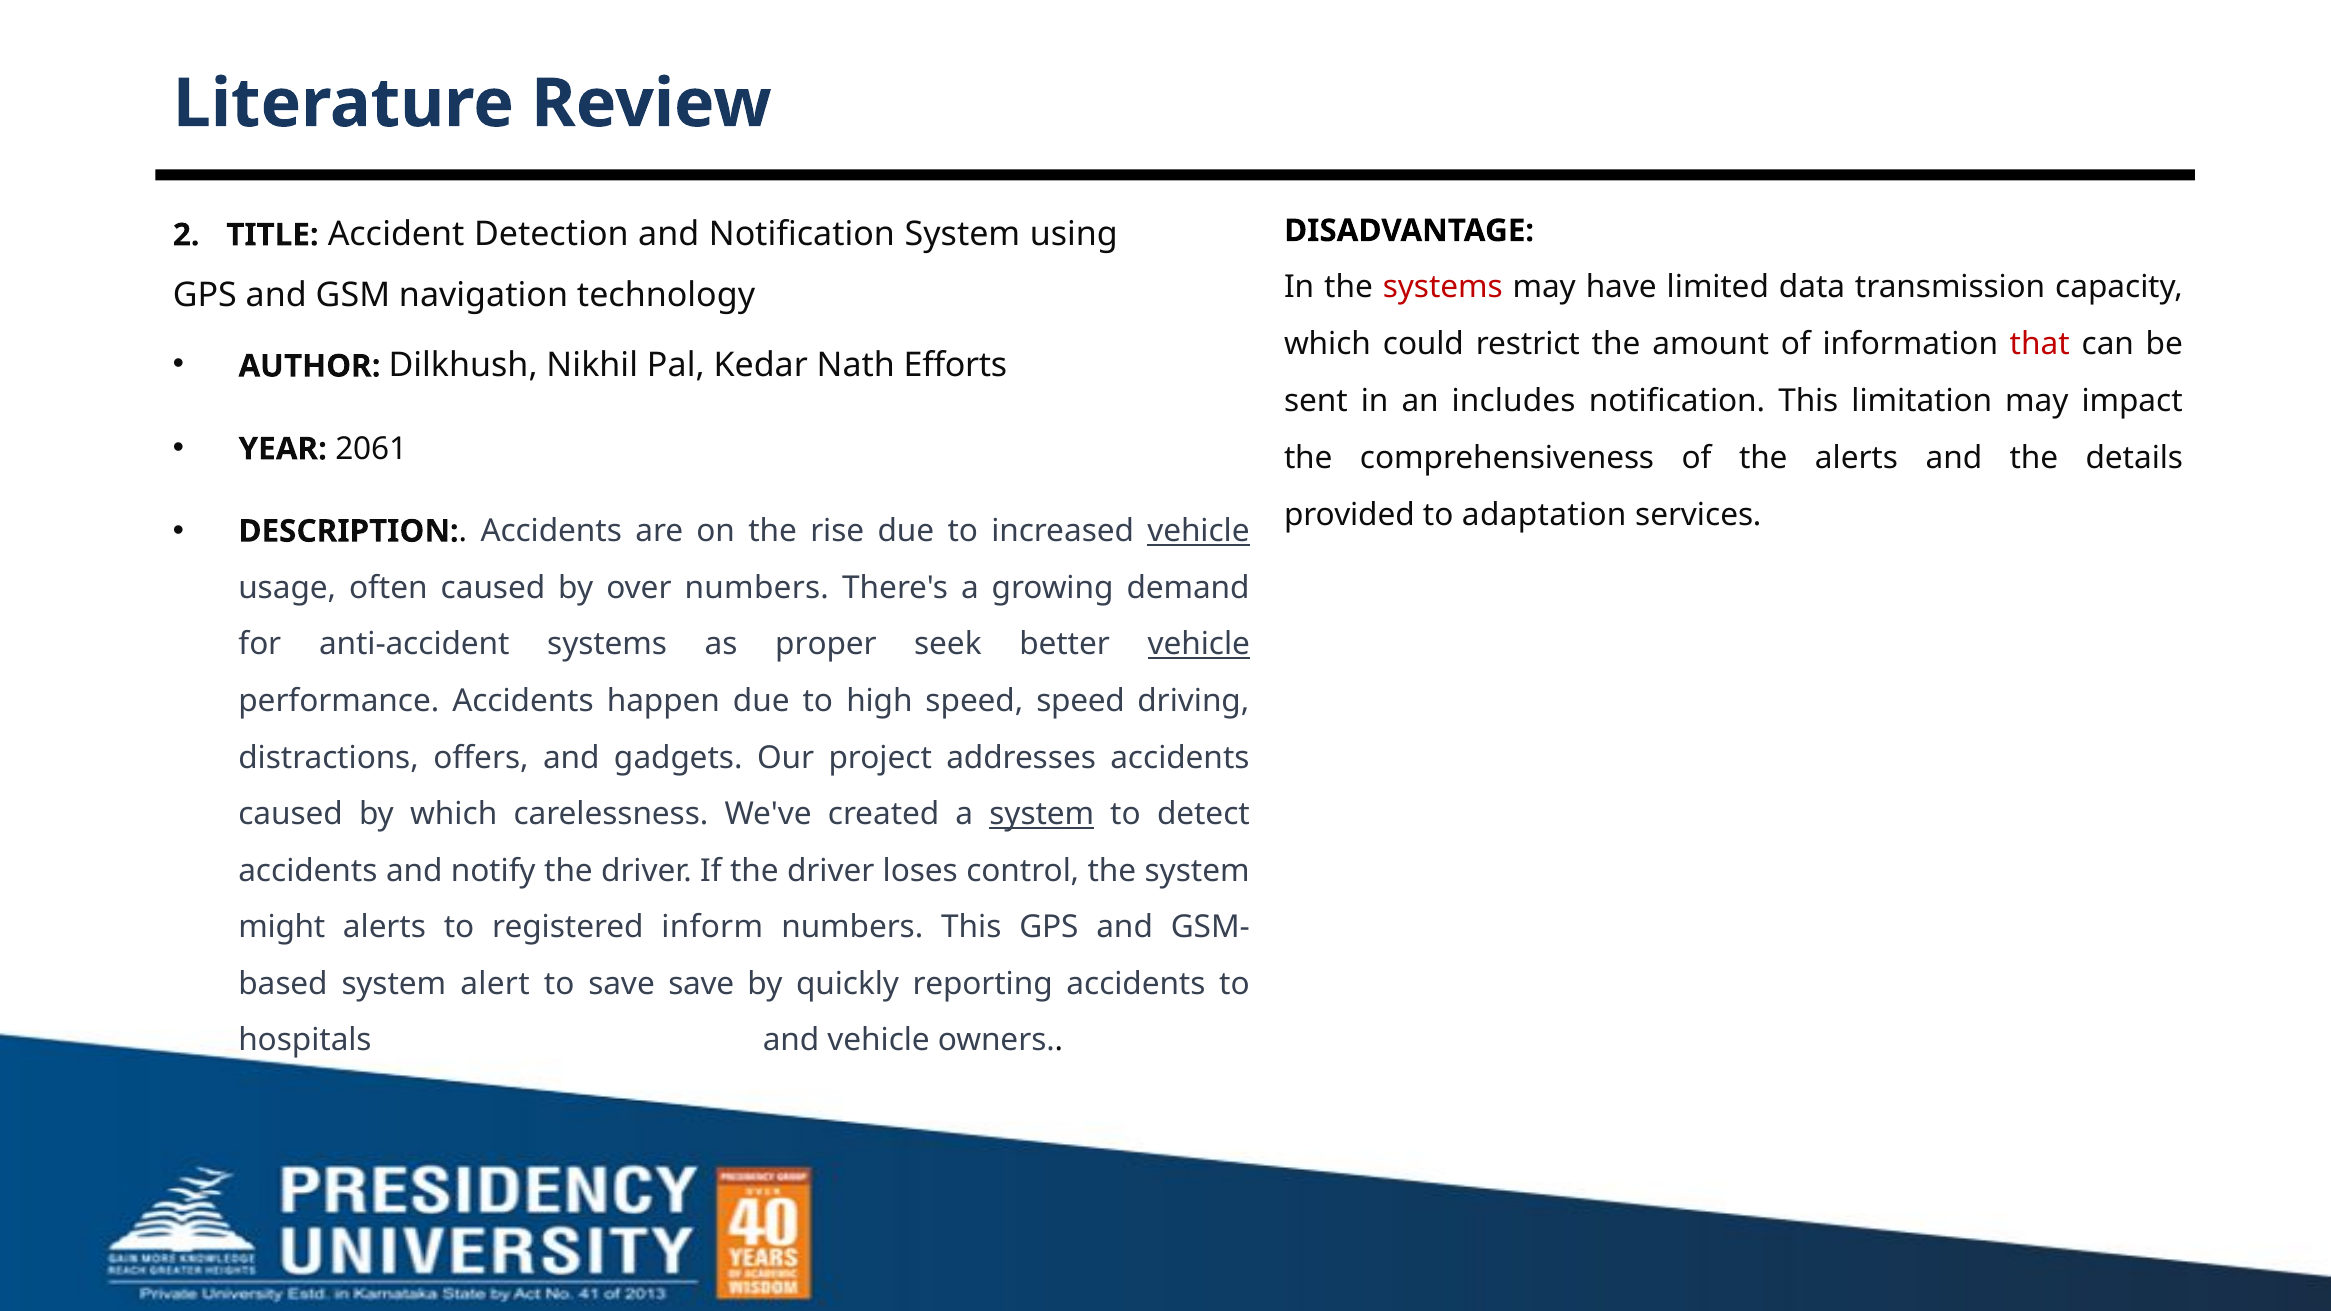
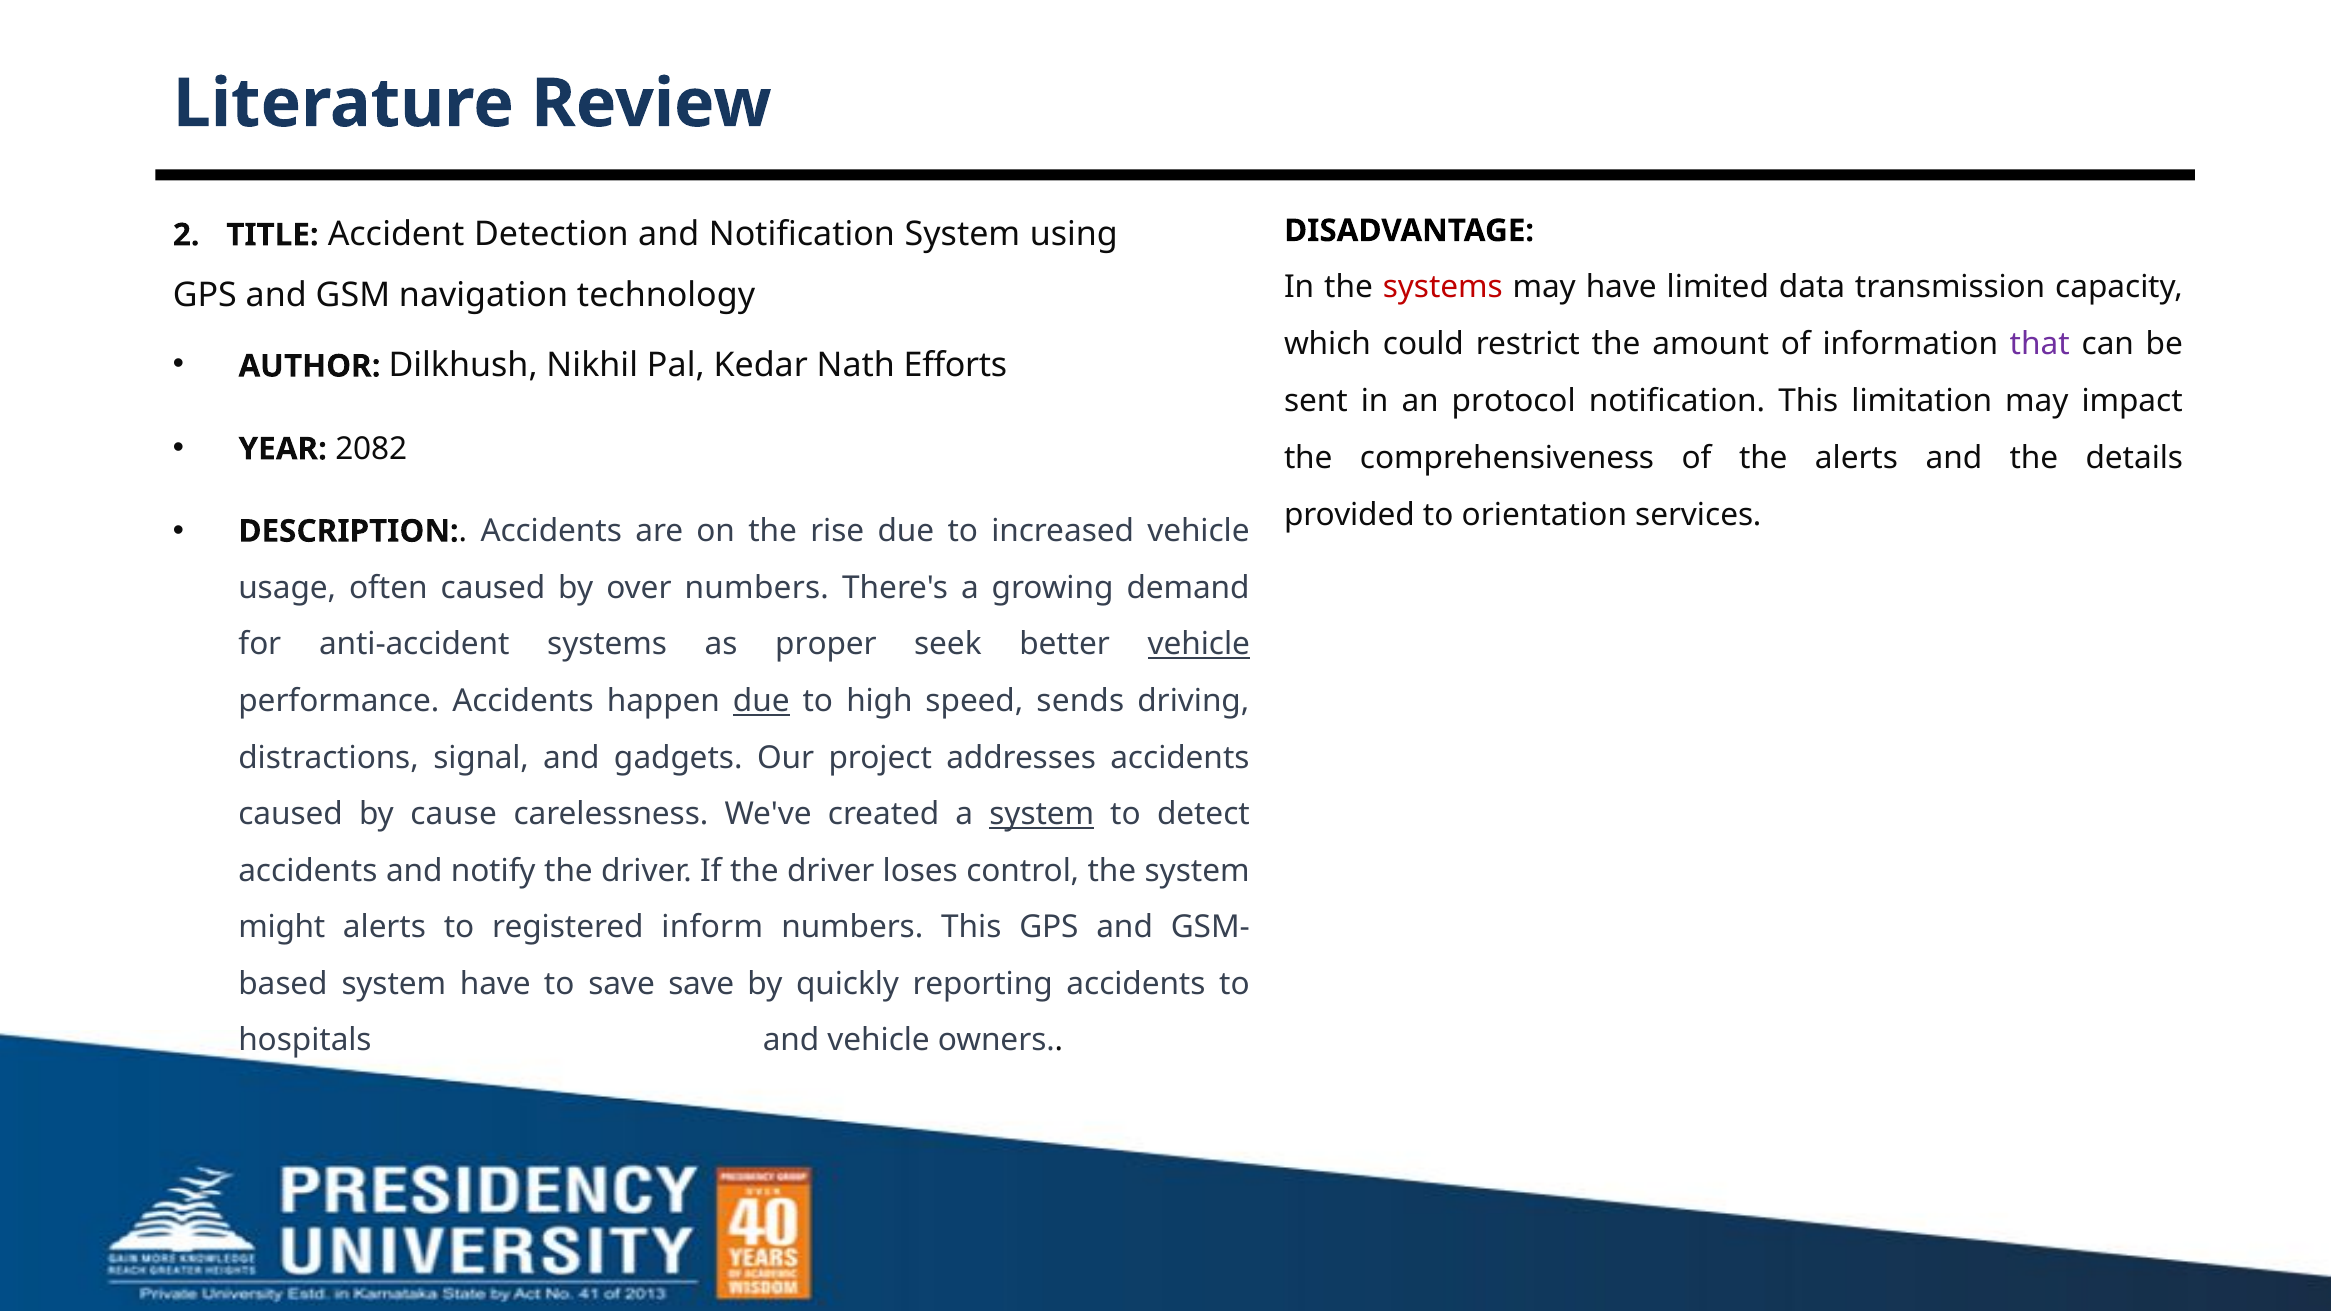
that colour: red -> purple (2040, 344)
includes: includes -> protocol (1514, 401)
2061: 2061 -> 2082 (371, 449)
adaptation: adaptation -> orientation (1544, 515)
vehicle underline: present -> none (1198, 531)
due underline: none -> present (761, 701)
speed speed: speed -> sends (1080, 701)
offers: offers -> signal (481, 758)
by which: which -> cause (454, 814)
system alert: alert -> have (495, 984)
